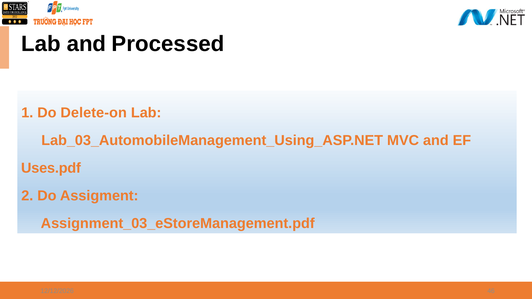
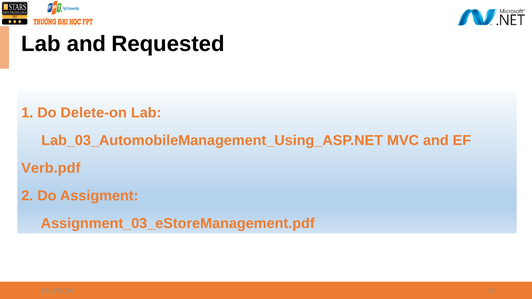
Processed: Processed -> Requested (168, 44)
Uses.pdf: Uses.pdf -> Verb.pdf (51, 168)
